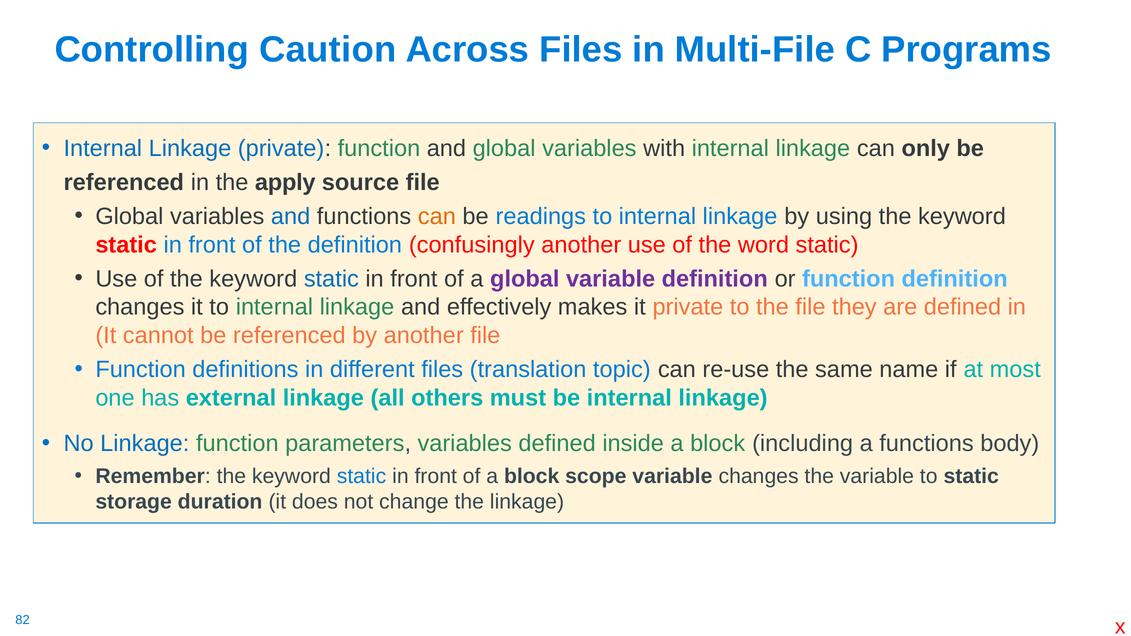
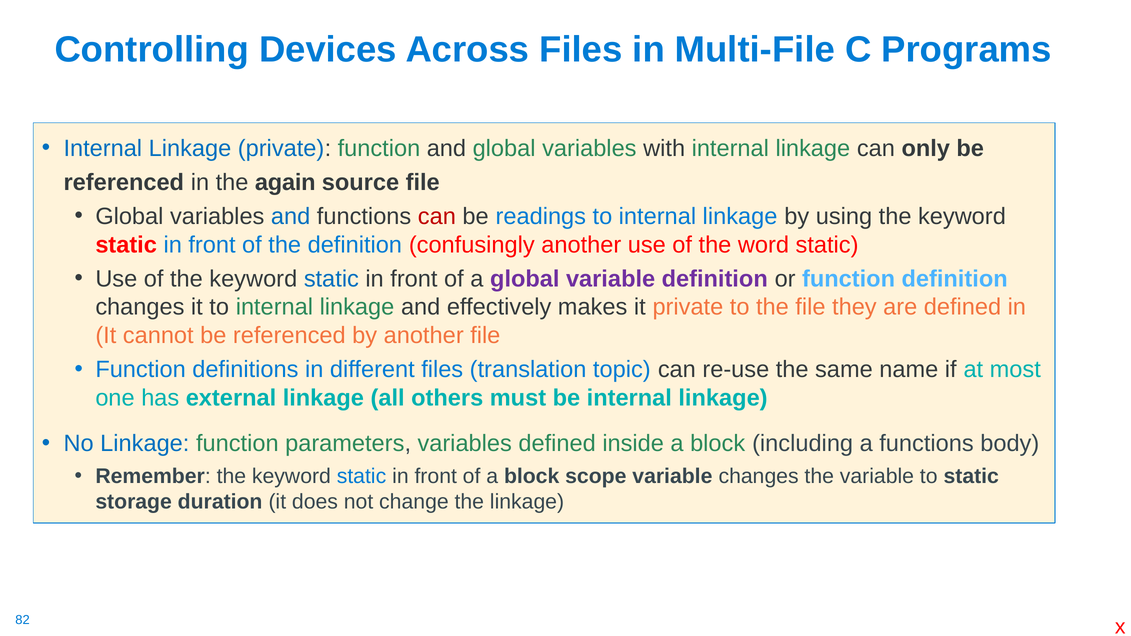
Caution: Caution -> Devices (328, 50)
apply: apply -> again (285, 182)
can colour: orange -> red (437, 217)
